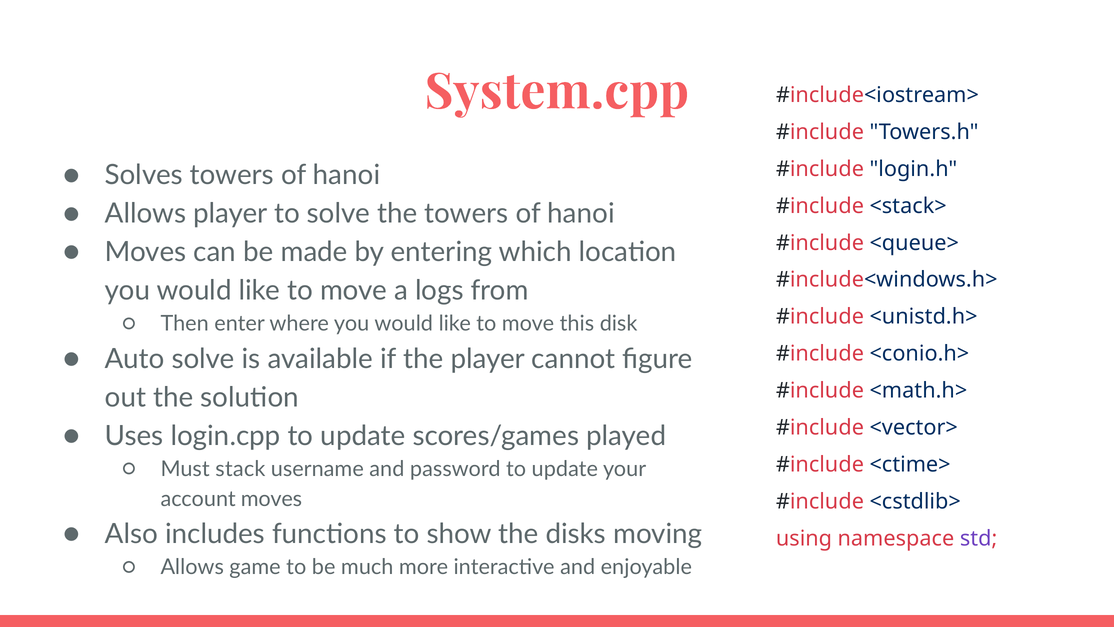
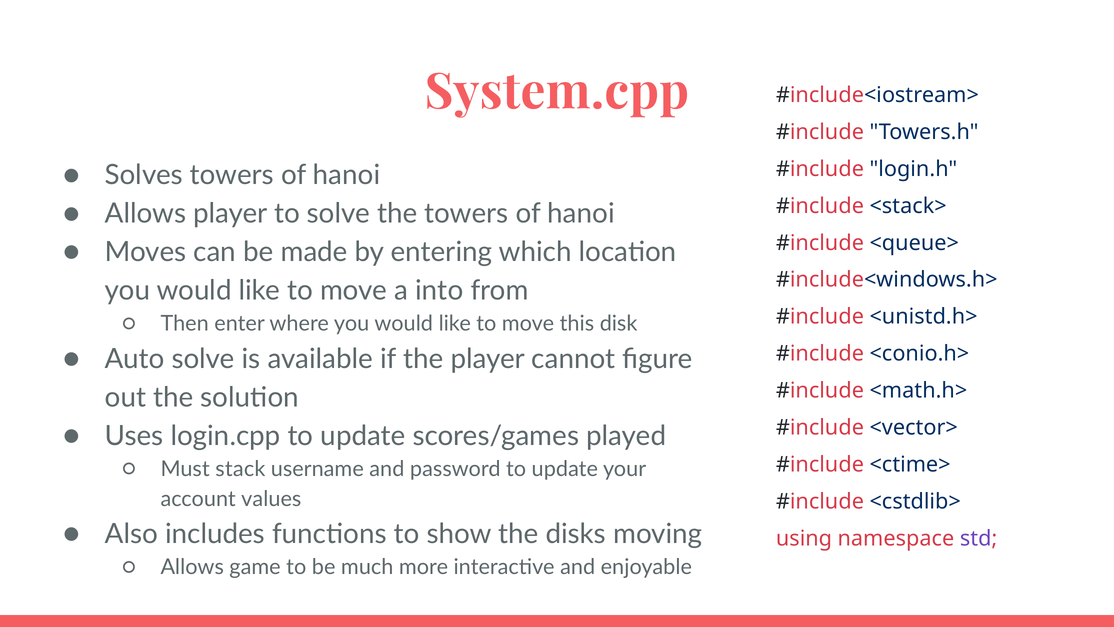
logs: logs -> into (439, 290)
account moves: moves -> values (271, 499)
